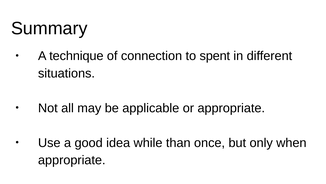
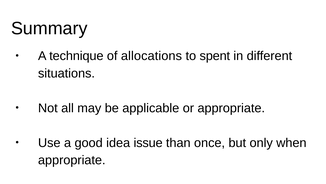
connection: connection -> allocations (151, 56)
while: while -> issue (148, 142)
